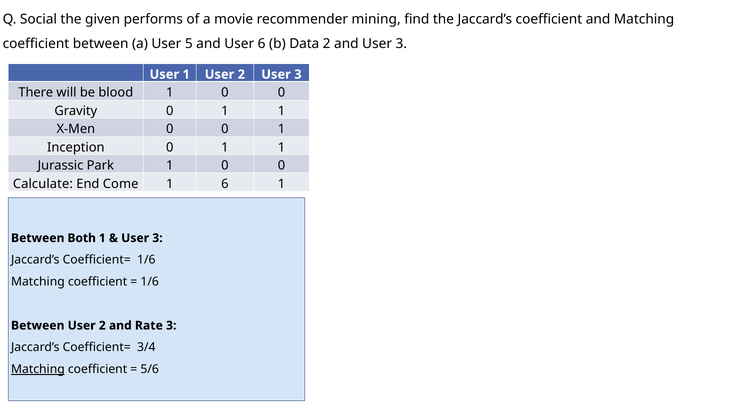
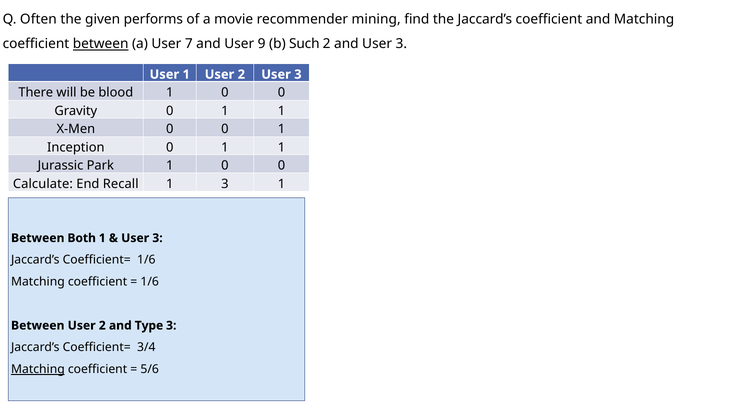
Social: Social -> Often (38, 19)
between underline: none -> present (101, 44)
5: 5 -> 7 (189, 44)
User 6: 6 -> 9 (262, 44)
Data: Data -> Such (304, 44)
Come: Come -> Recall (121, 184)
1 6: 6 -> 3 (225, 184)
Rate: Rate -> Type (149, 326)
